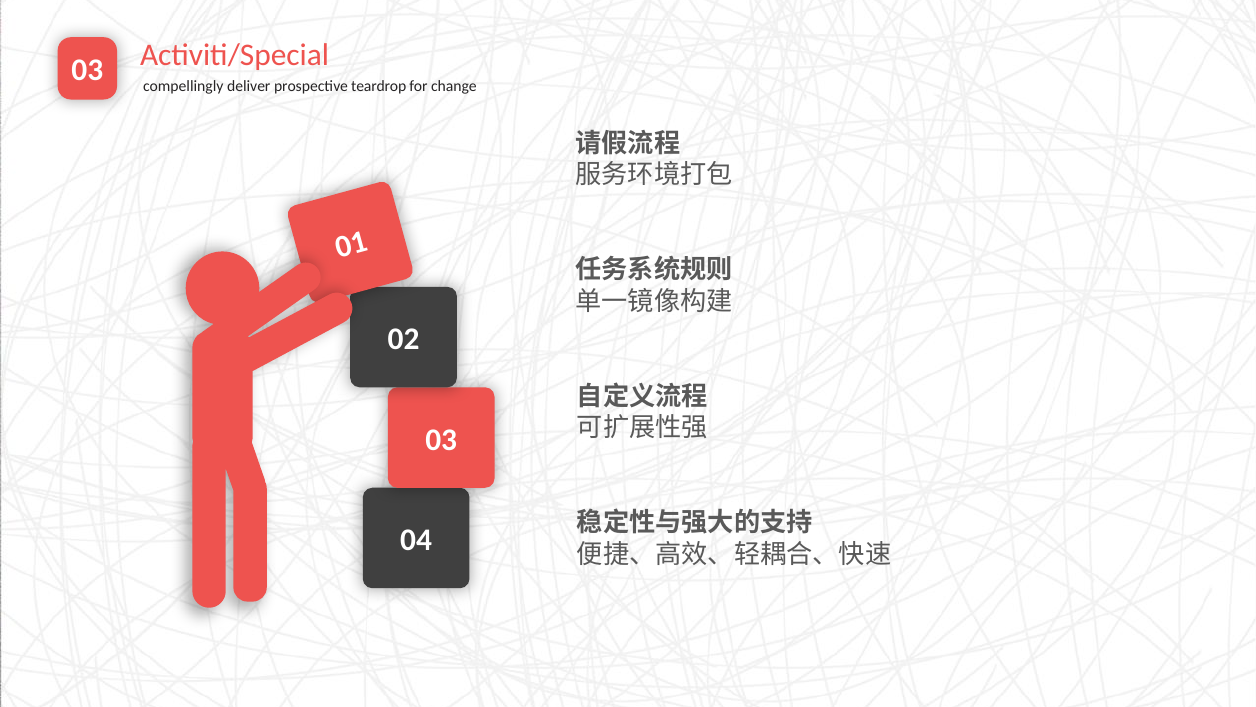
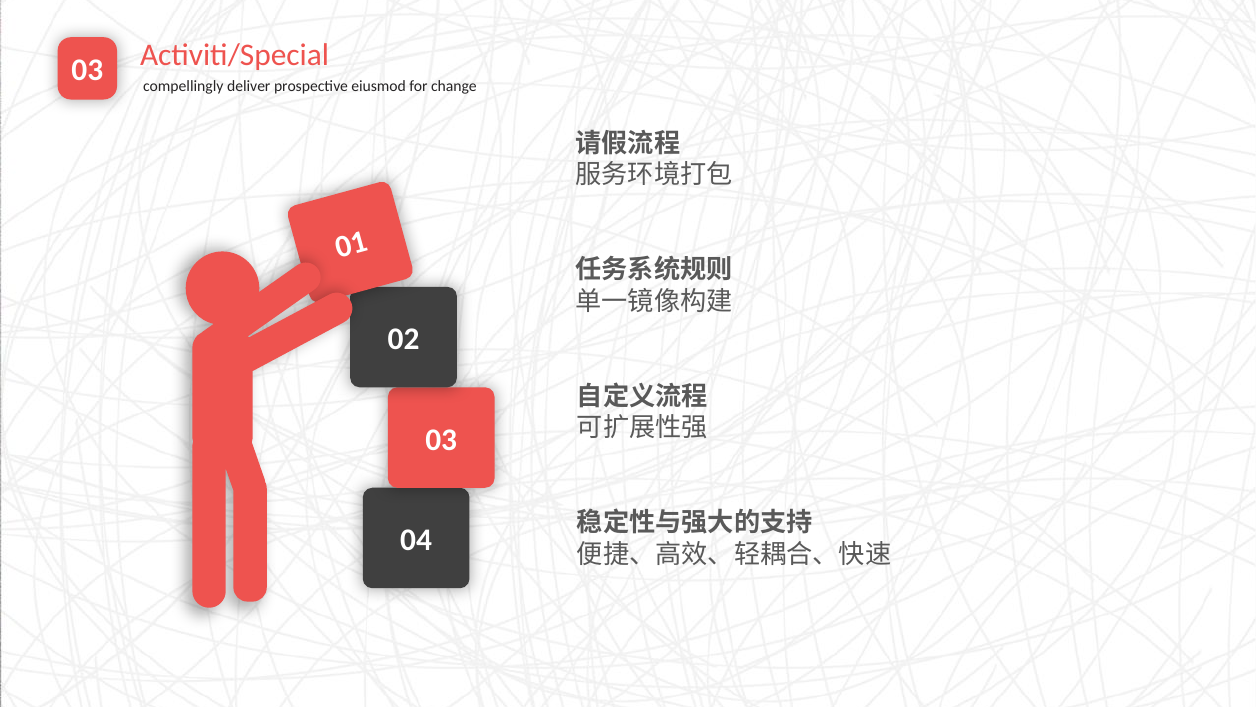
teardrop: teardrop -> eiusmod (379, 86)
